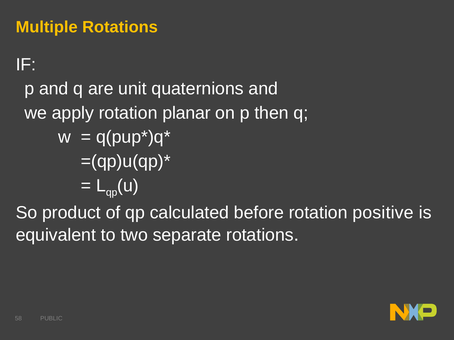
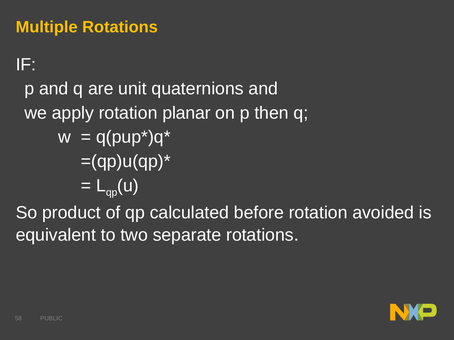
positive: positive -> avoided (383, 213)
